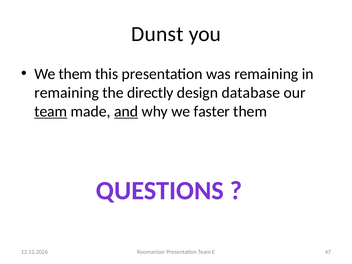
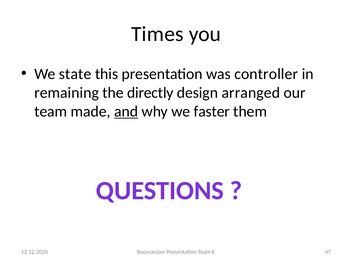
Dunst: Dunst -> Times (157, 34)
We them: them -> state (75, 74)
was remaining: remaining -> controller (266, 74)
database: database -> arranged (251, 93)
team underline: present -> none (51, 111)
